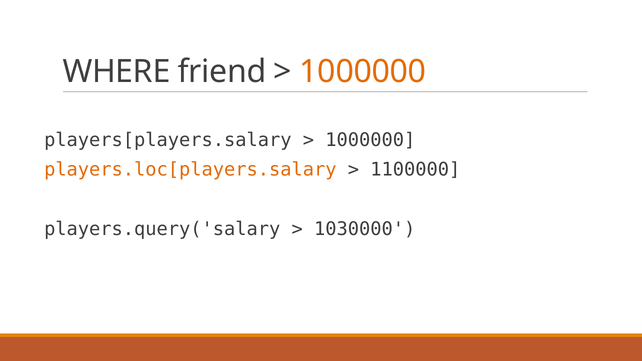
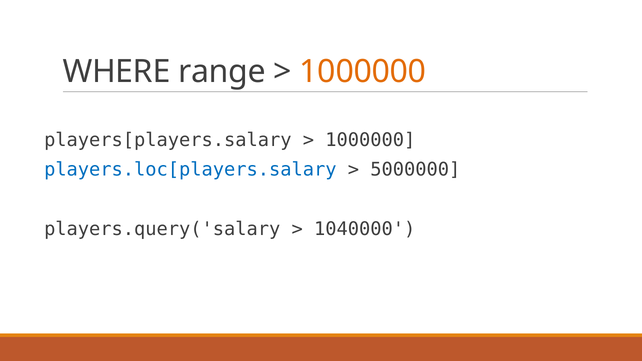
friend: friend -> range (222, 72)
players.loc[players.salary colour: orange -> blue (190, 170)
1100000: 1100000 -> 5000000 (415, 170)
1030000: 1030000 -> 1040000 (365, 229)
